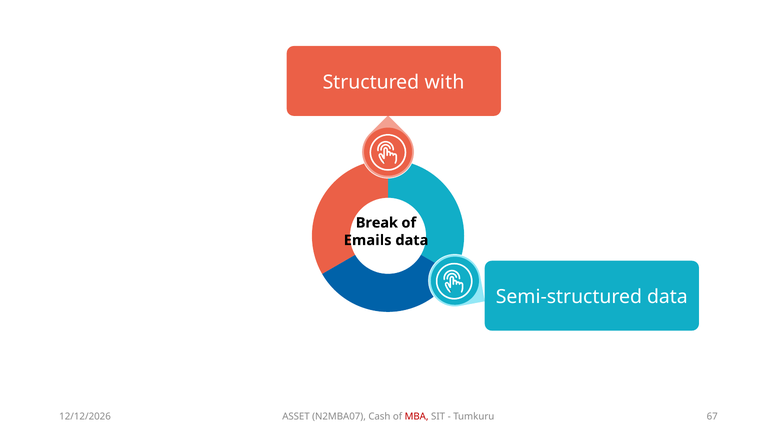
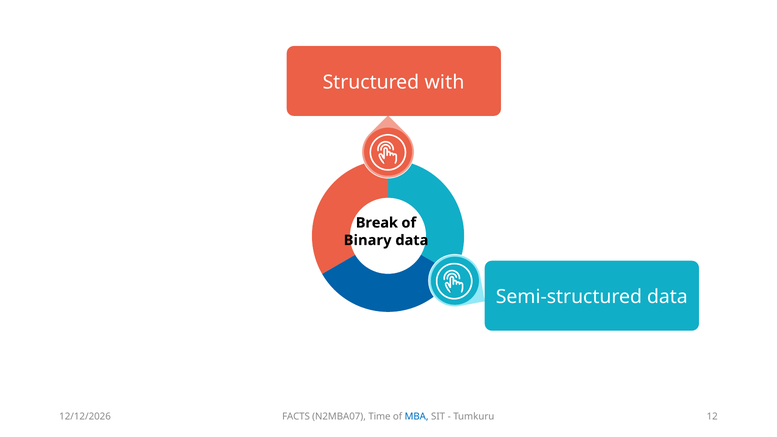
Emails: Emails -> Binary (368, 240)
ASSET: ASSET -> FACTS (296, 417)
Cash: Cash -> Time (379, 417)
MBA colour: red -> blue (417, 417)
67: 67 -> 12 (712, 417)
